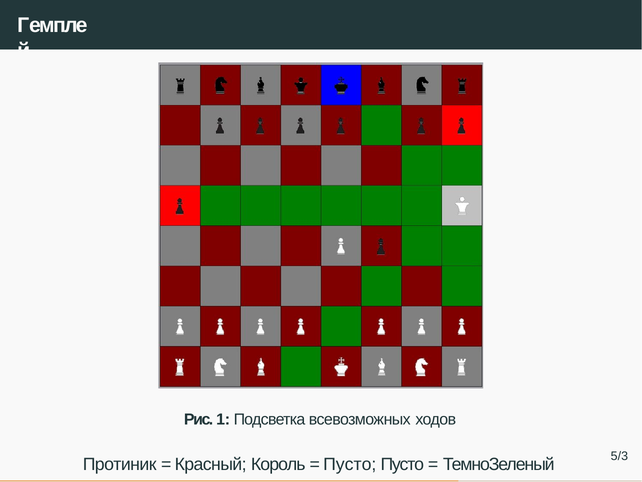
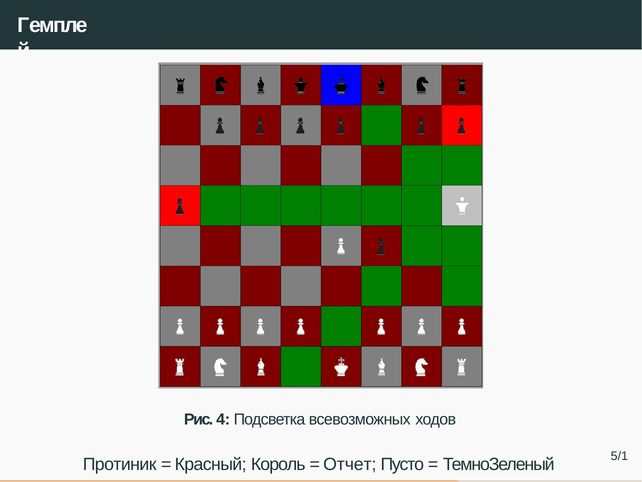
1: 1 -> 4 (223, 420)
Пусто: Пусто -> Отчет (350, 464)
5/3: 5/3 -> 5/1 (619, 456)
